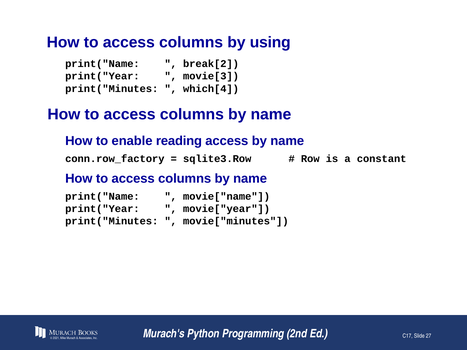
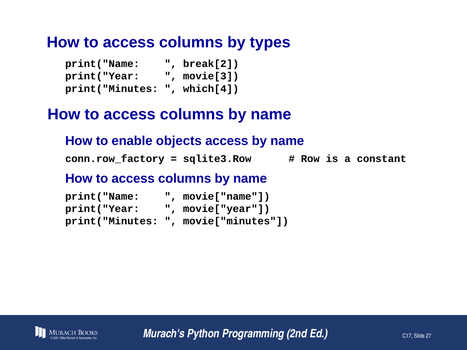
using: using -> types (270, 42)
reading: reading -> objects (179, 141)
